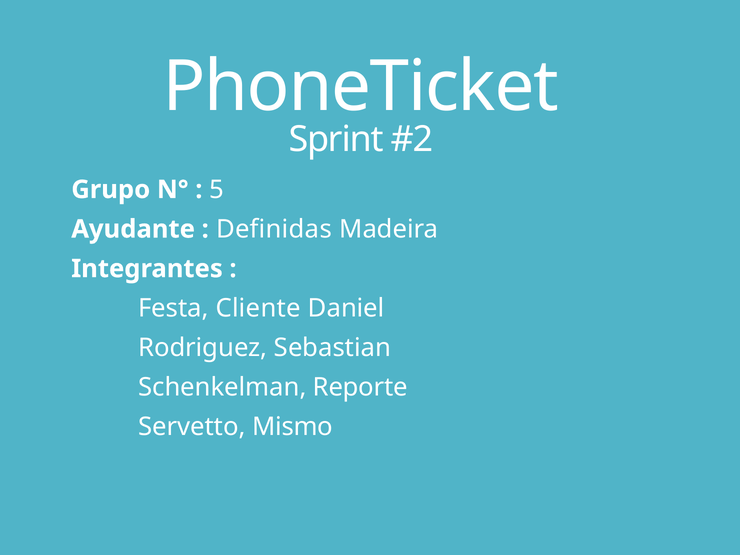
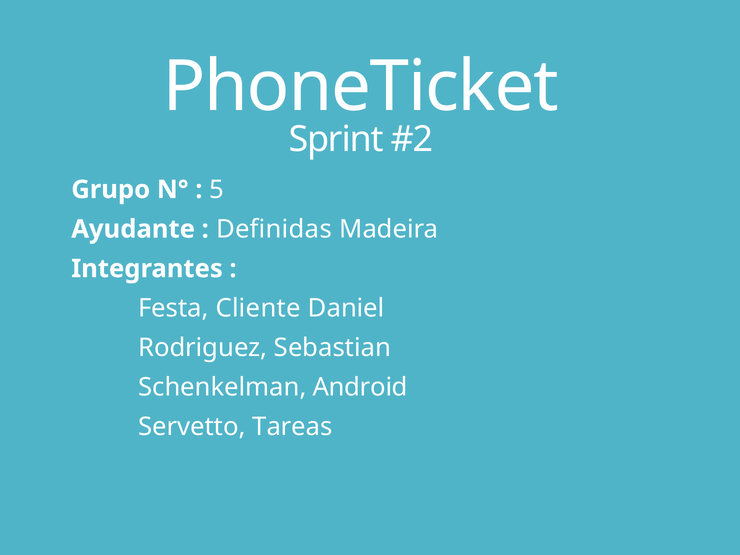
Reporte: Reporte -> Android (360, 387)
Mismo: Mismo -> Tareas (292, 427)
